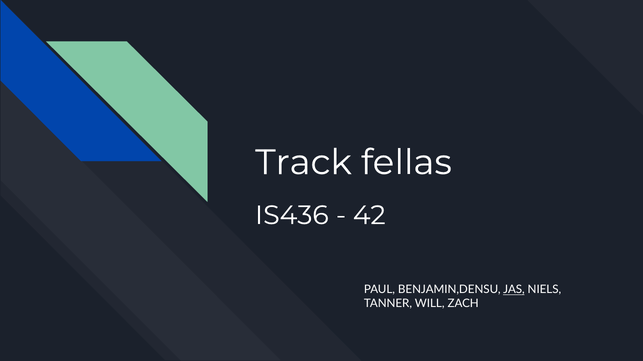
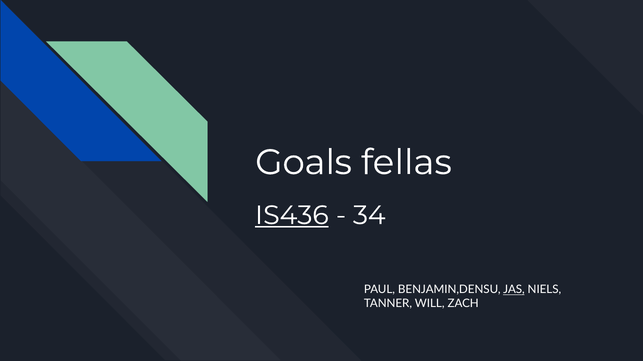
Track: Track -> Goals (304, 163)
IS436 underline: none -> present (292, 216)
42: 42 -> 34 (369, 216)
